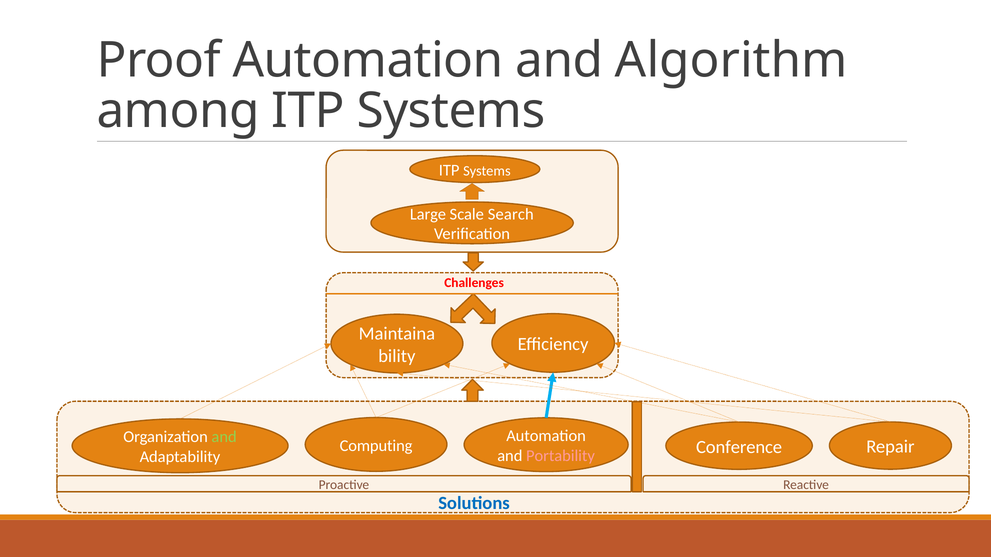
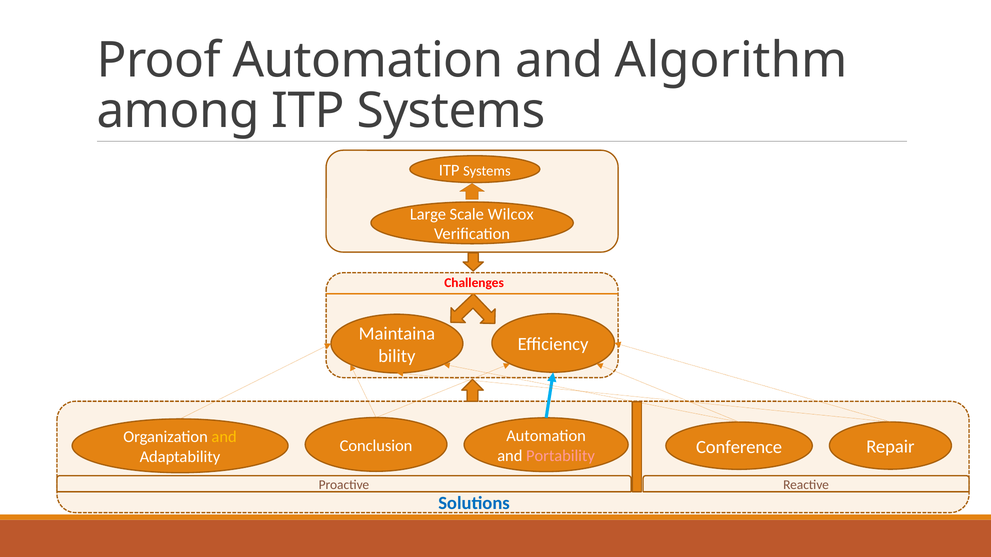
Search: Search -> Wilcox (511, 214)
and colour: light green -> yellow (224, 437)
Computing: Computing -> Conclusion (376, 446)
